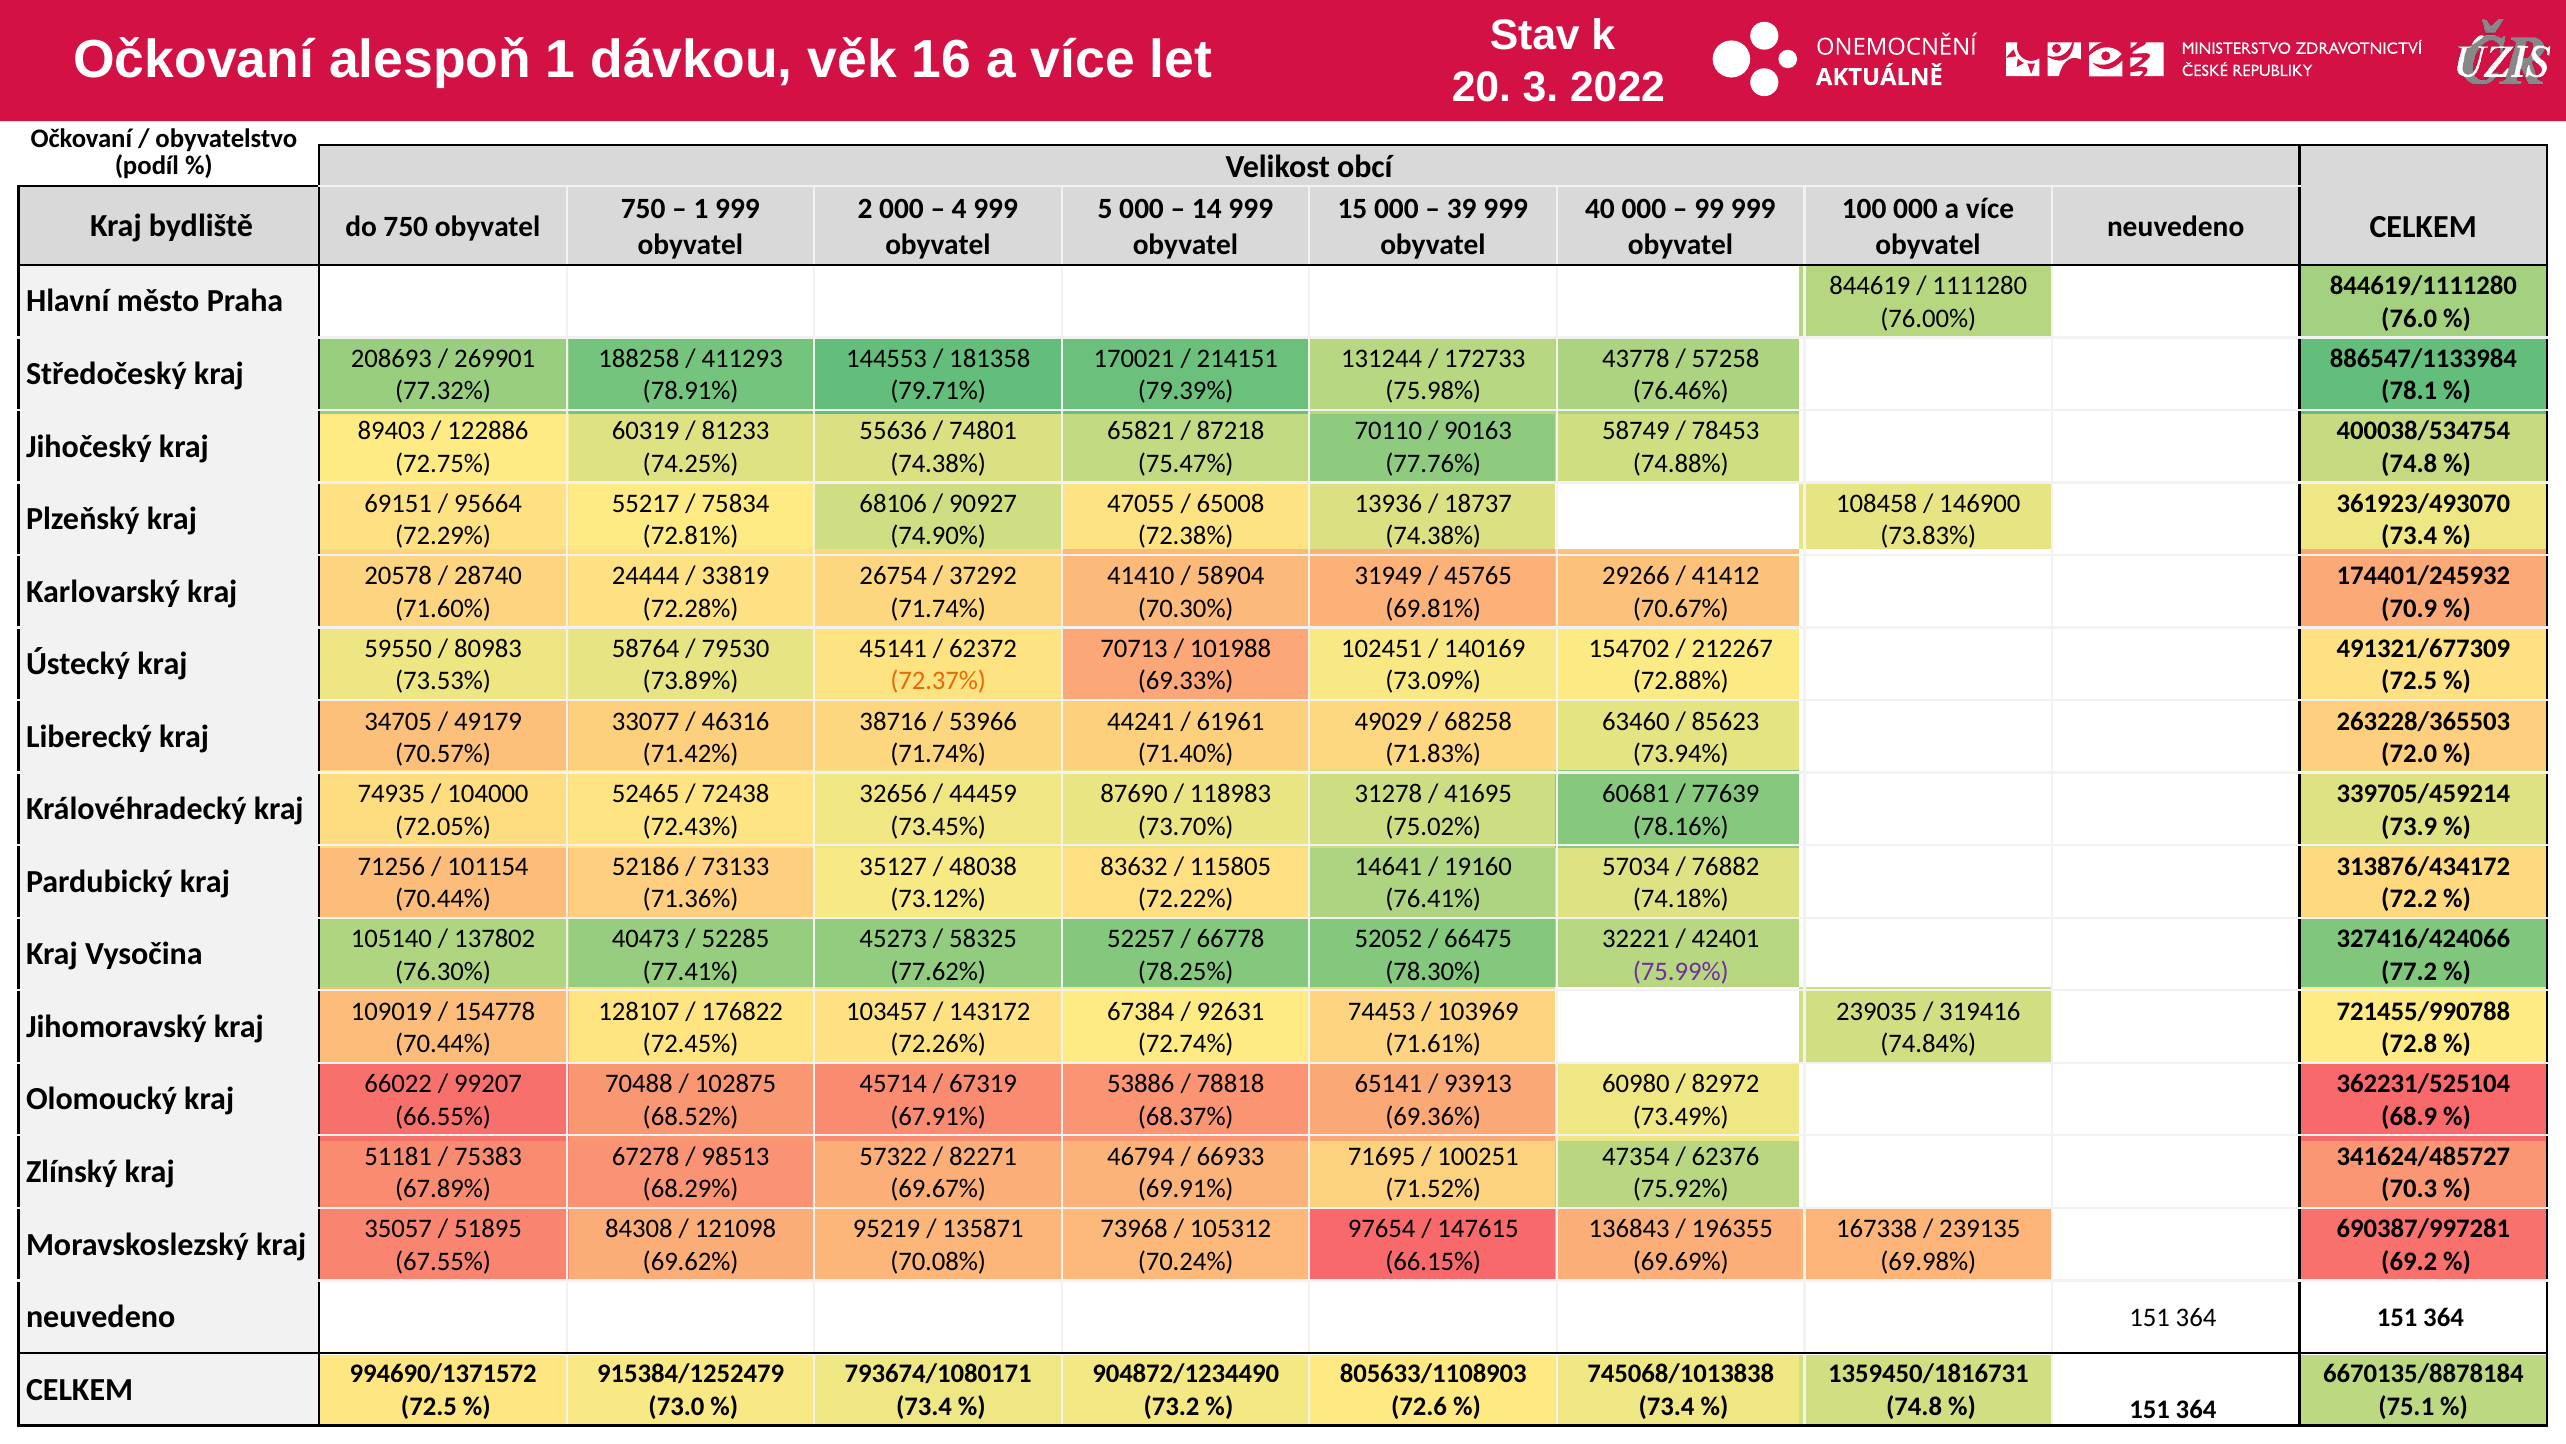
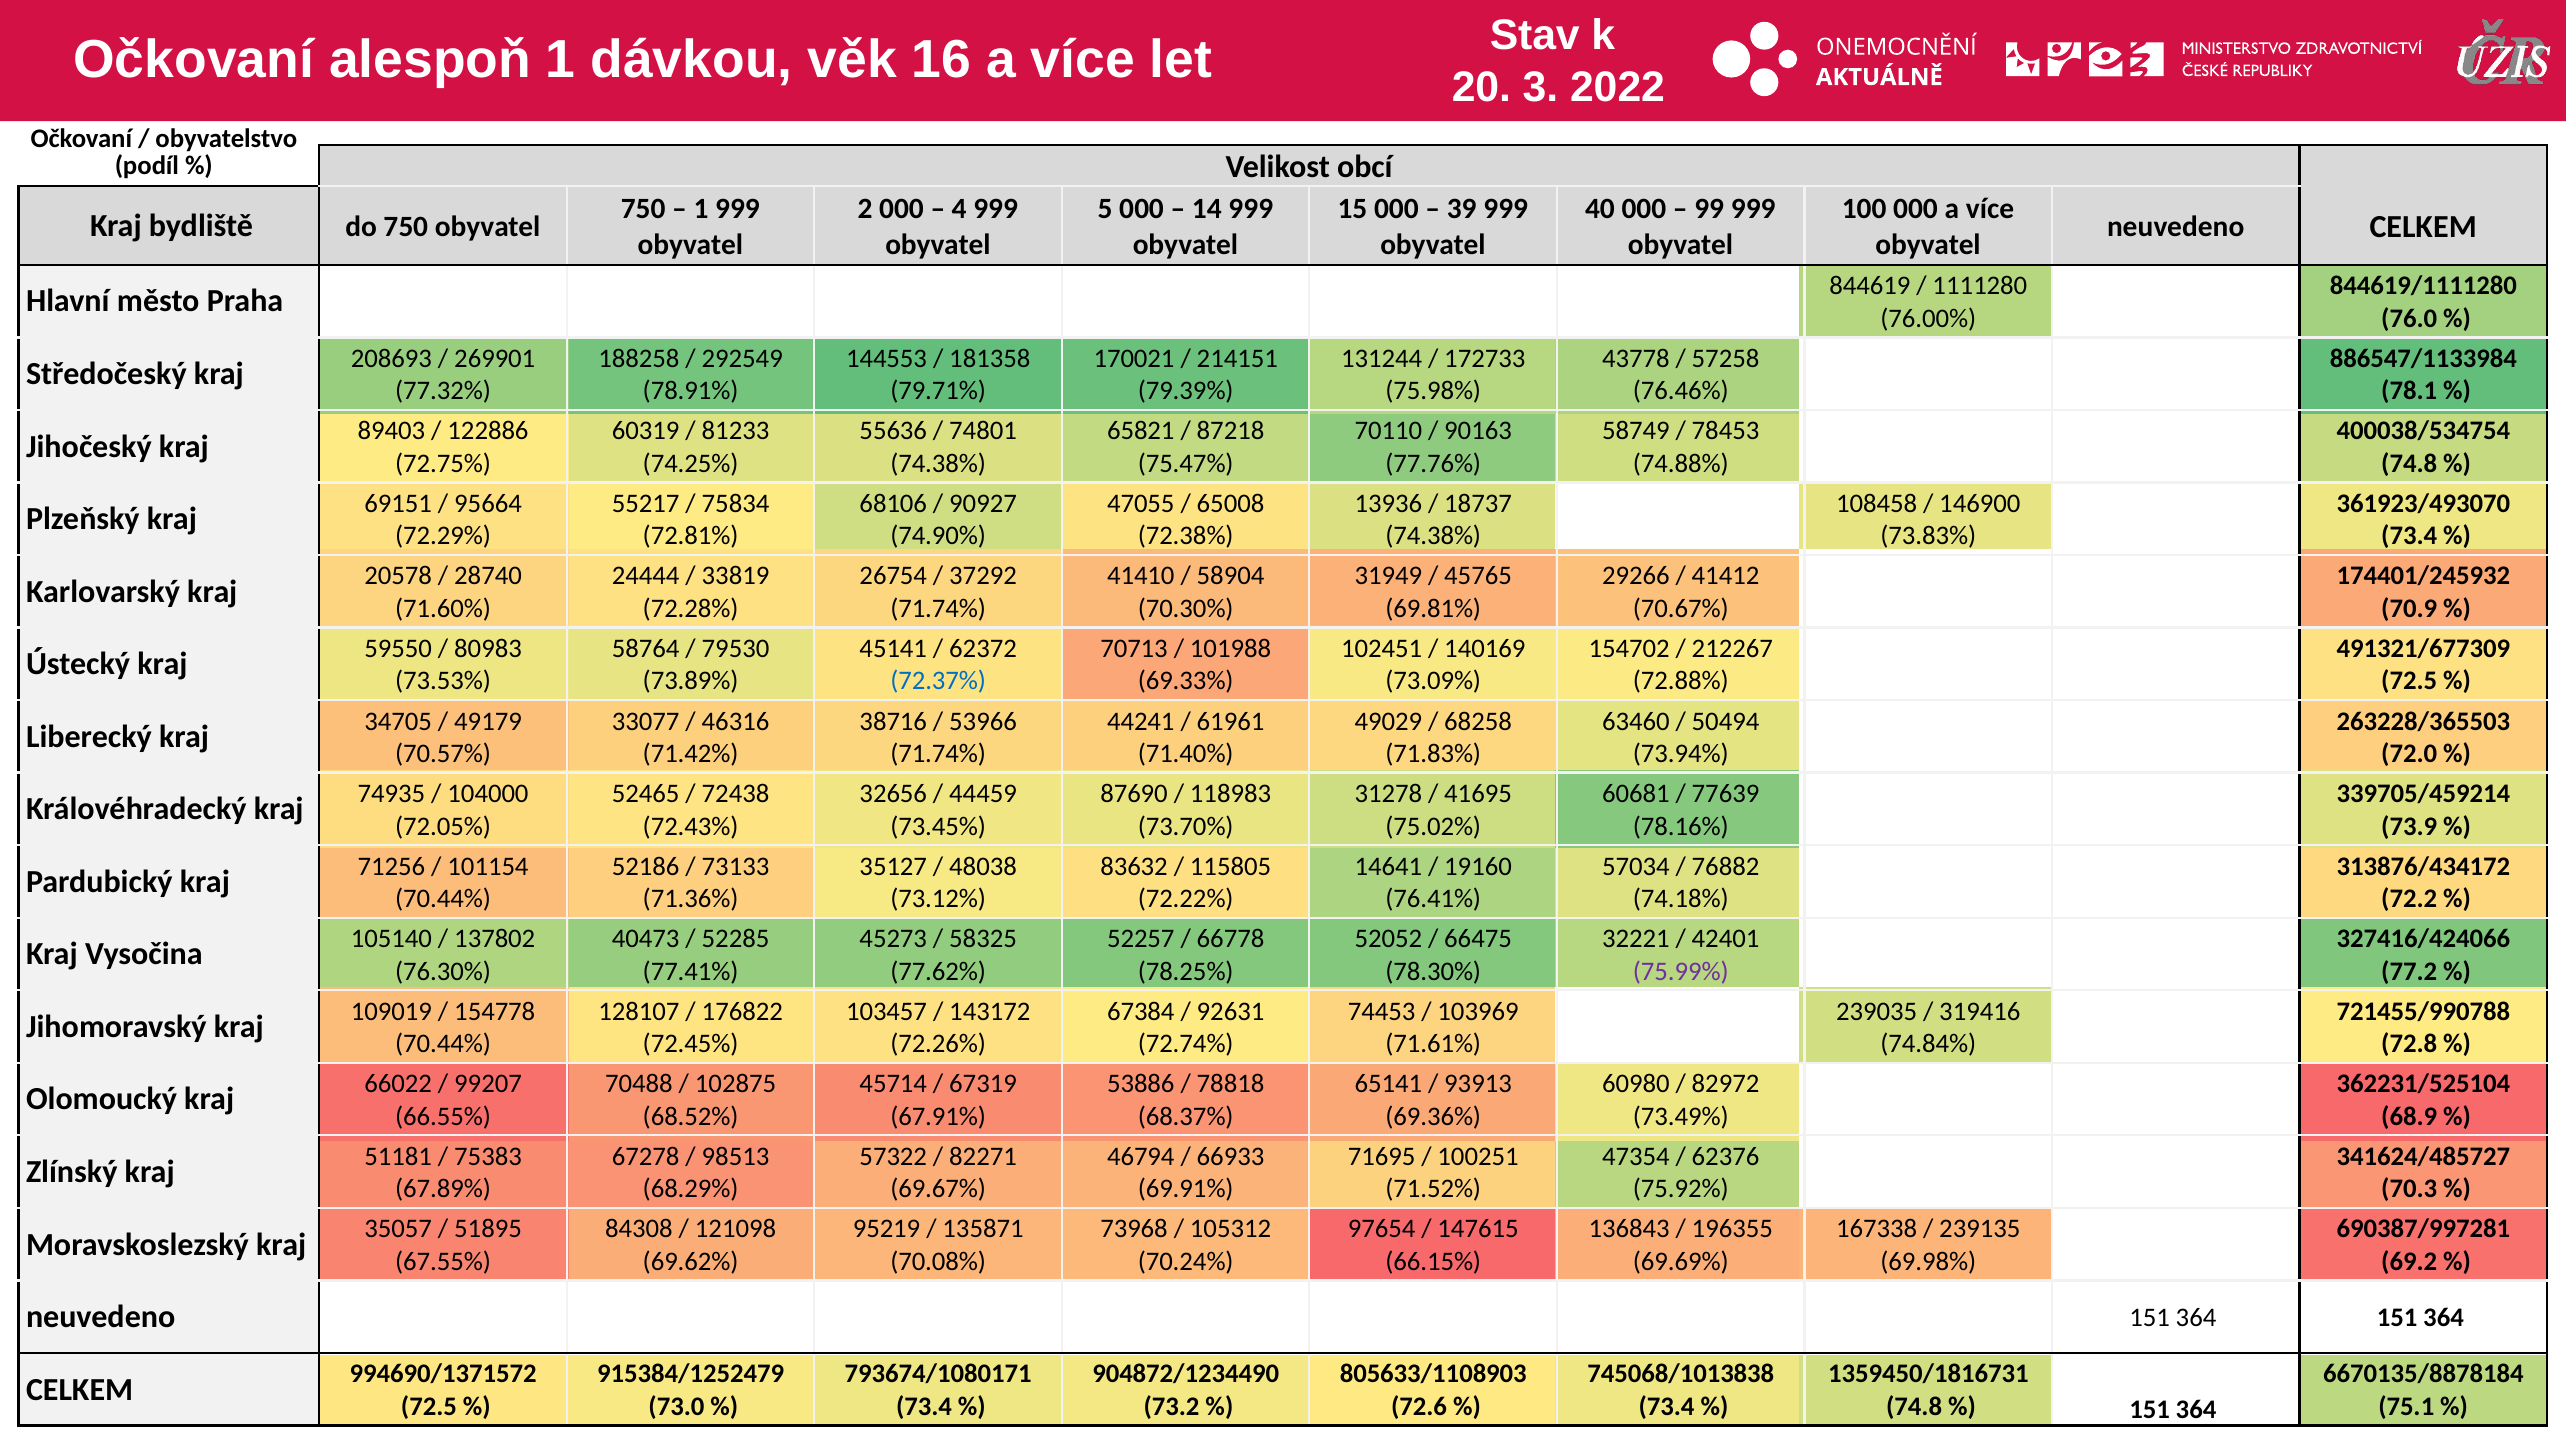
411293: 411293 -> 292549 (742, 358)
72.37% colour: orange -> blue (938, 681)
85623: 85623 -> 50494 (1726, 721)
